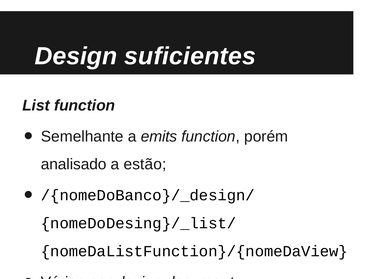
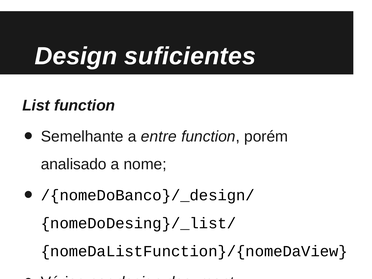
emits: emits -> entre (159, 136)
estão: estão -> nome (145, 164)
